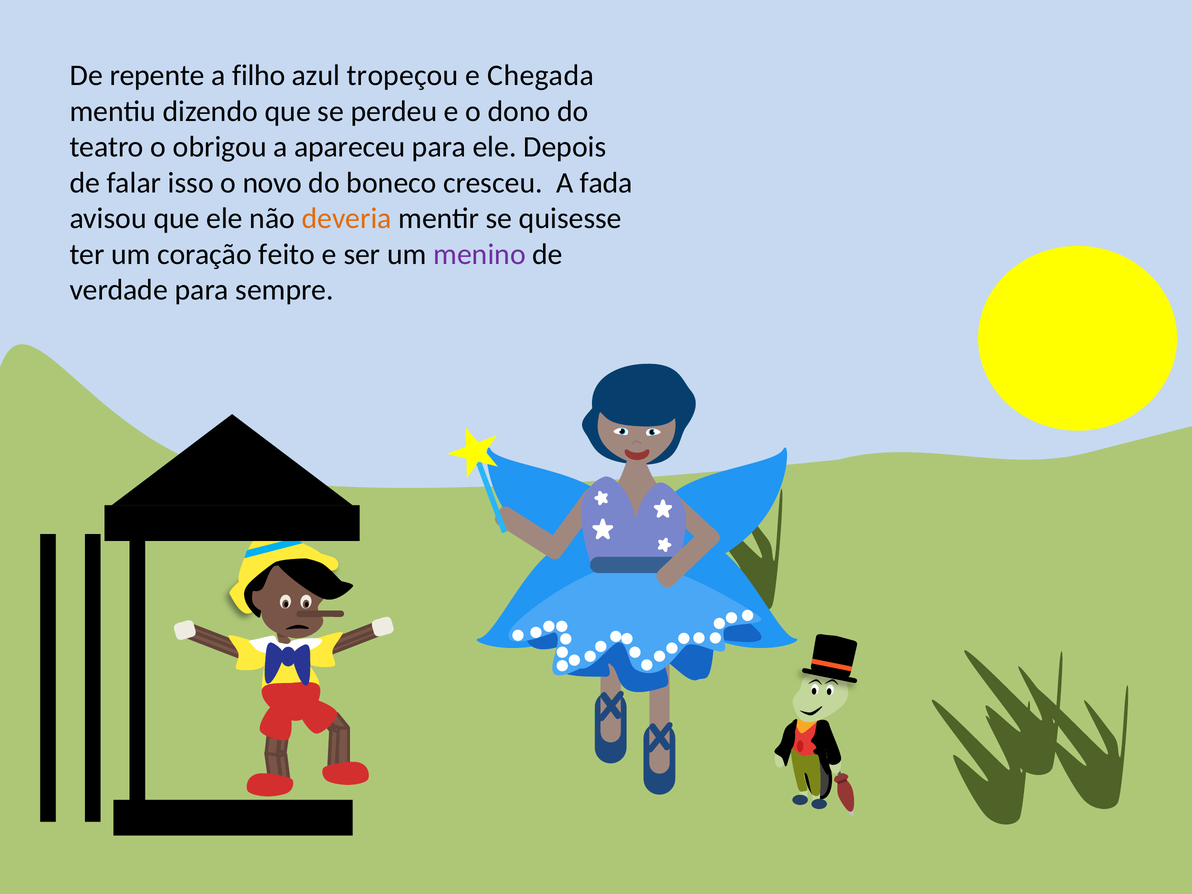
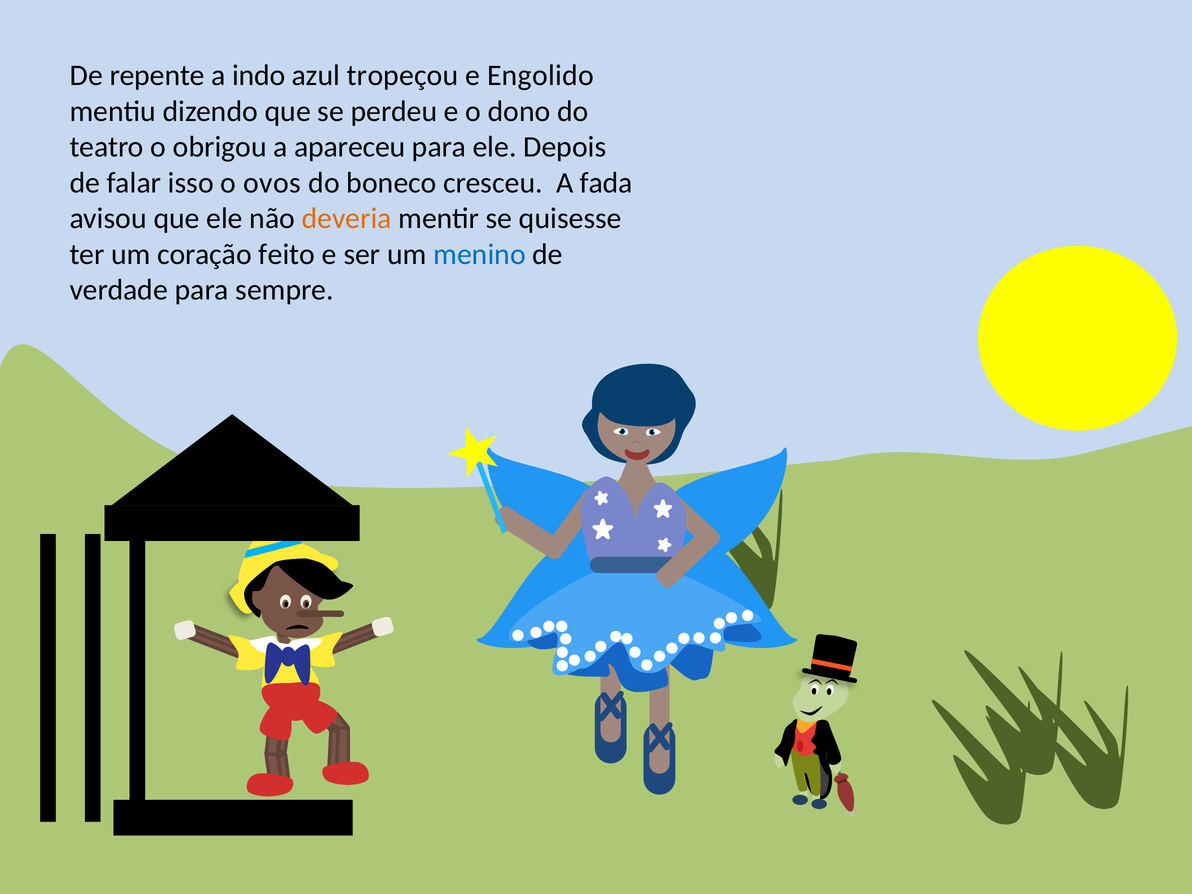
filho: filho -> indo (259, 76)
Chegada: Chegada -> Engolido (541, 76)
novo: novo -> ovos (272, 183)
menino colour: purple -> blue (479, 254)
